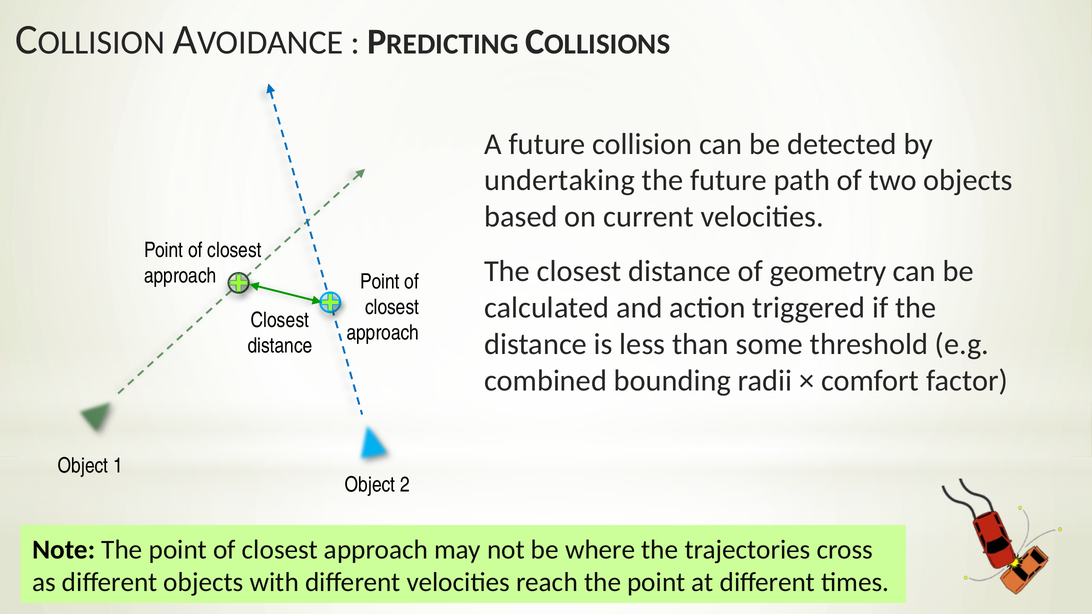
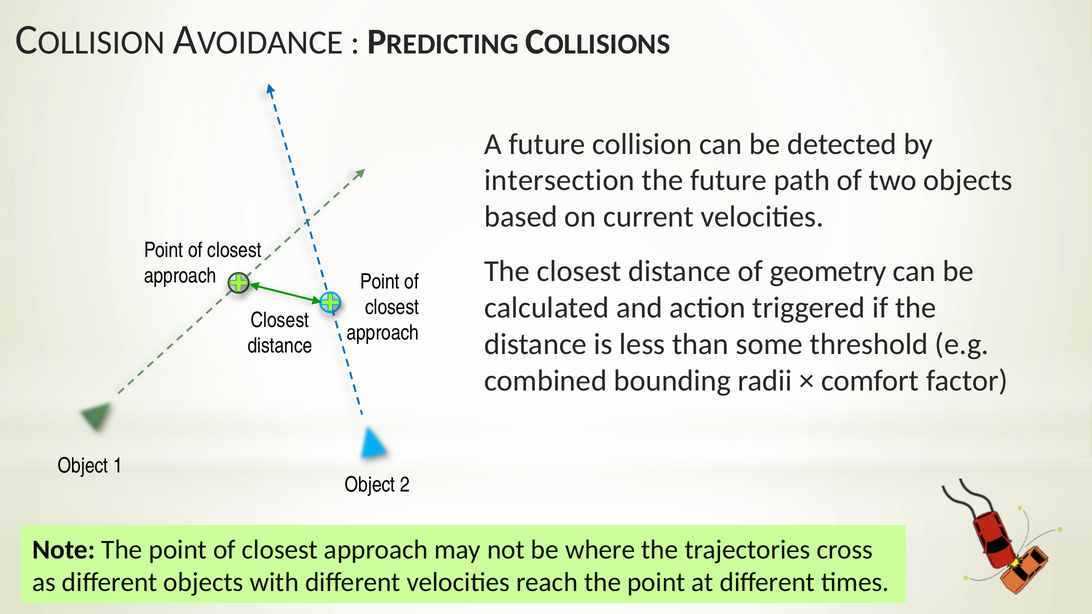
undertaking: undertaking -> intersection (559, 181)
